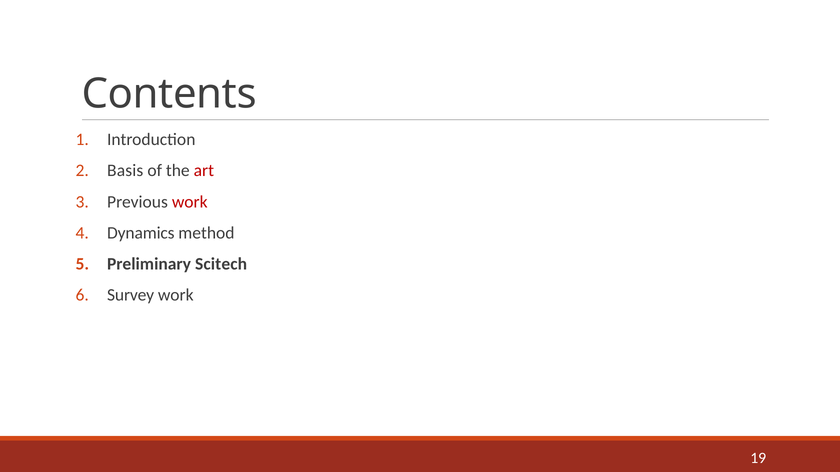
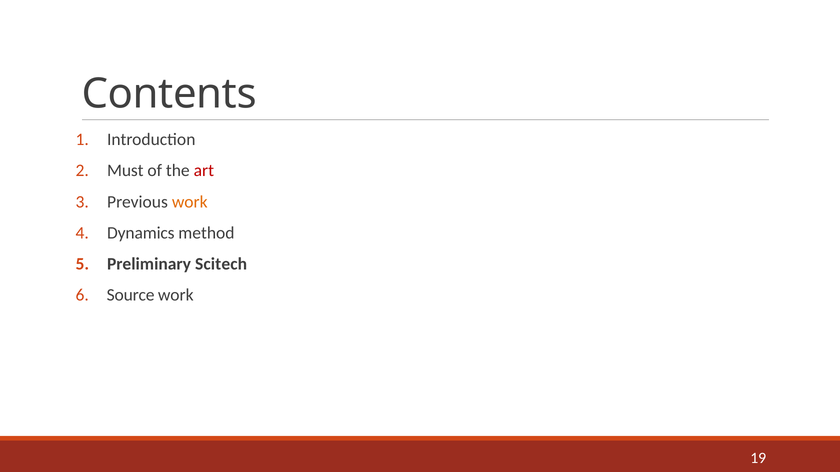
Basis: Basis -> Must (125, 171)
work colour: red -> orange (190, 202)
Survey: Survey -> Source (131, 295)
